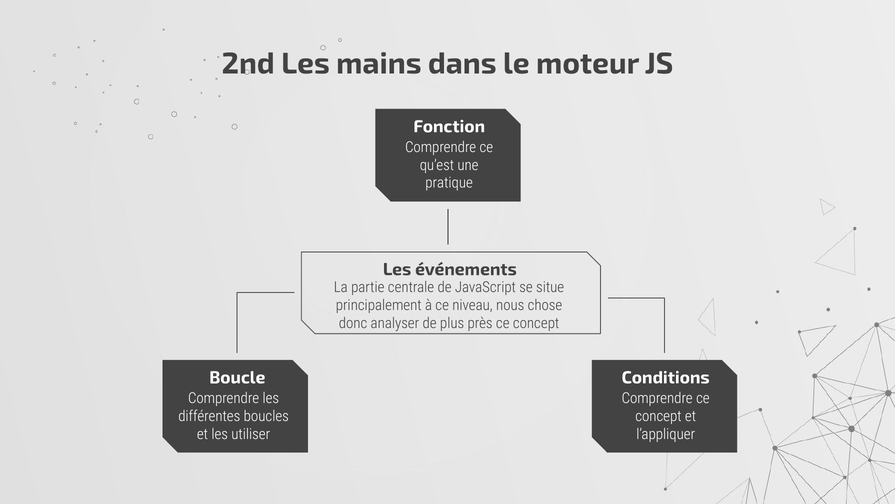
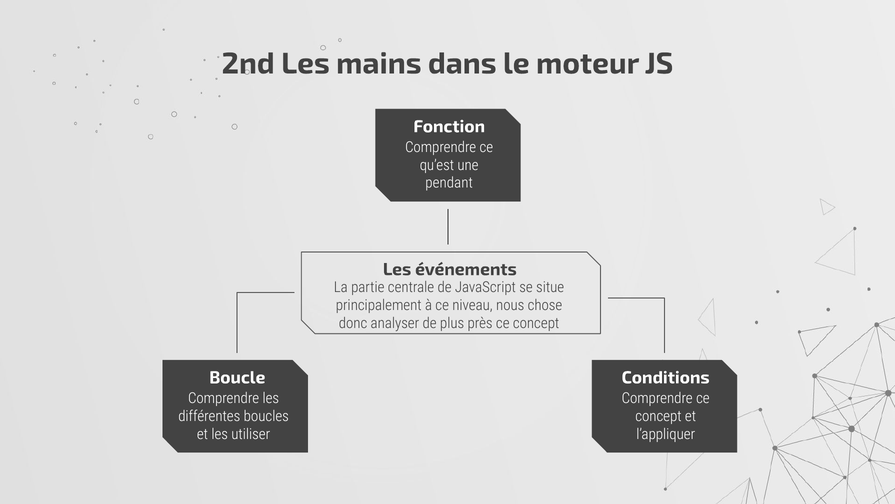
pratique: pratique -> pendant (449, 183)
